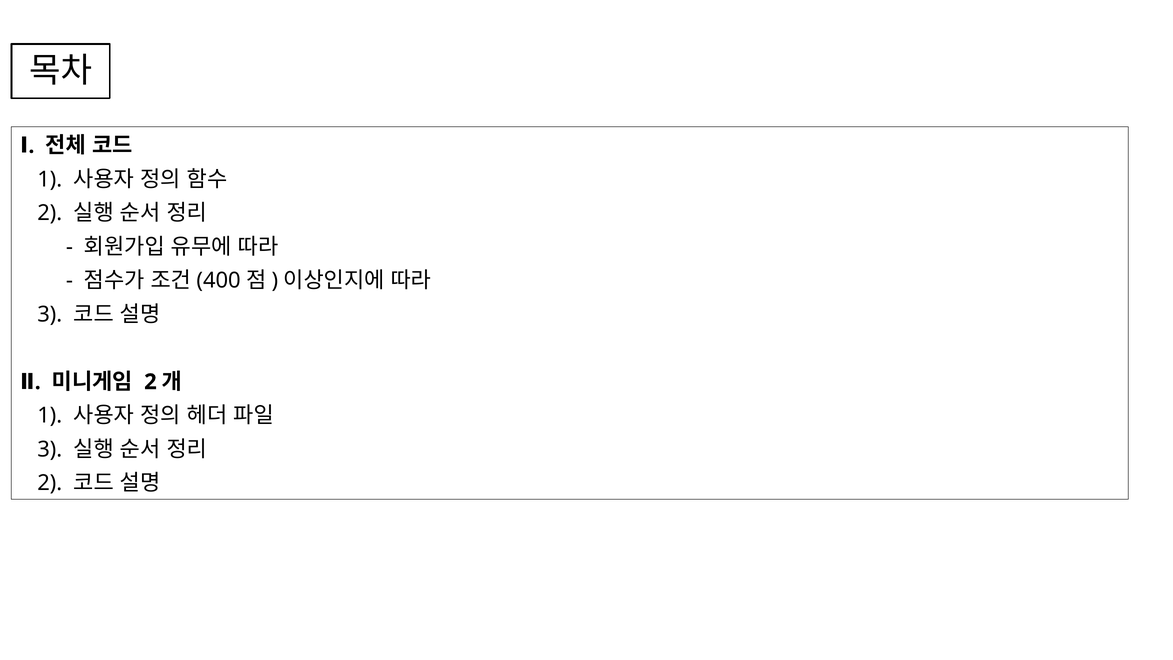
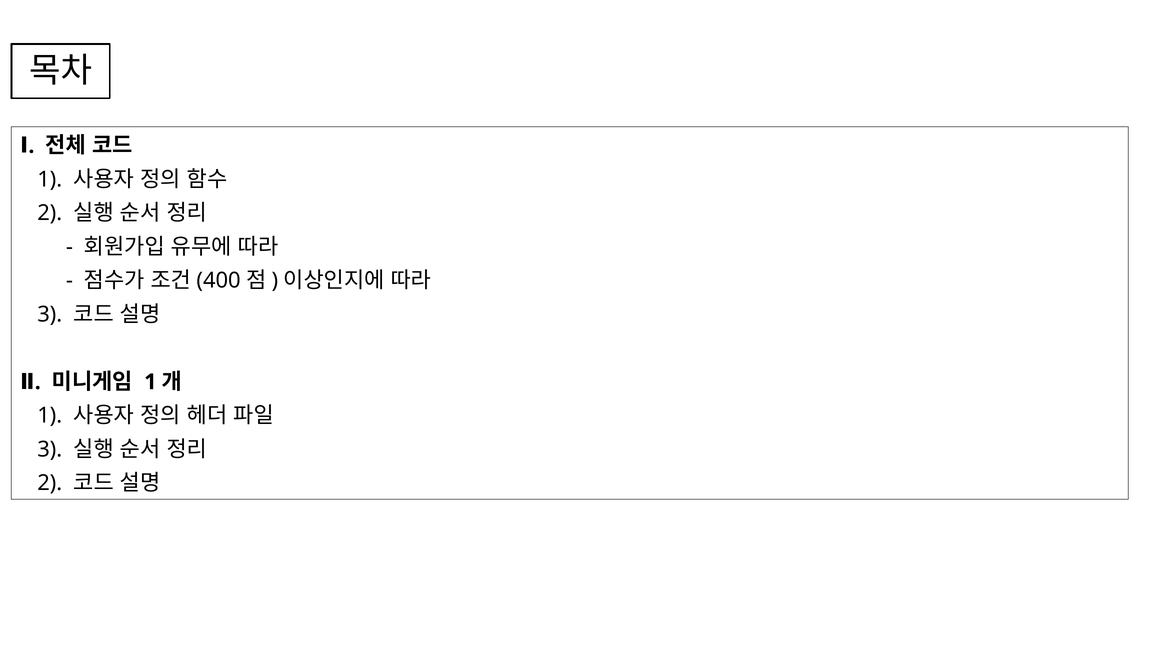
2: 2 -> 1 (150, 382)
